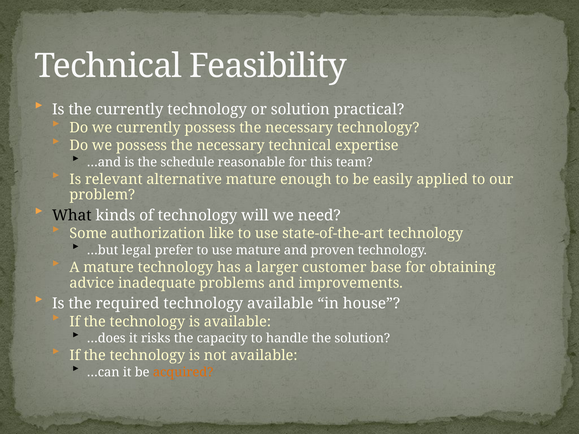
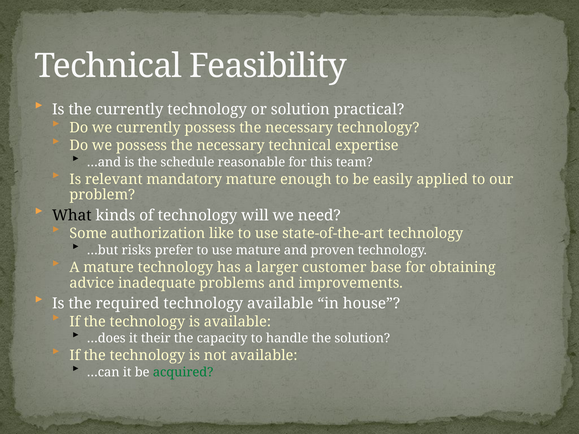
alternative: alternative -> mandatory (184, 179)
legal: legal -> risks (136, 250)
risks: risks -> their (156, 338)
acquired colour: orange -> green (183, 372)
